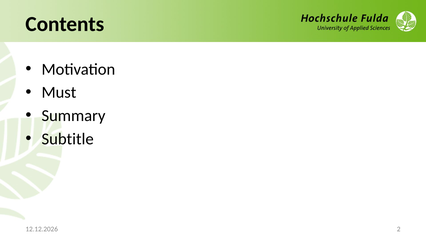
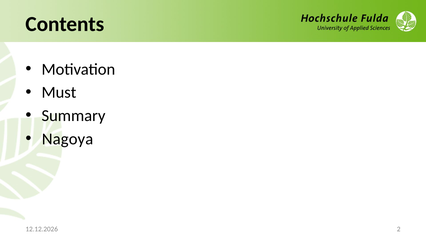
Subtitle: Subtitle -> Nagoya (68, 139)
